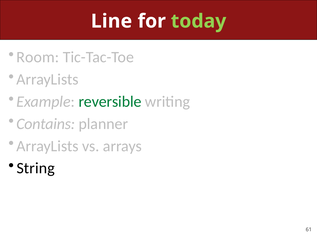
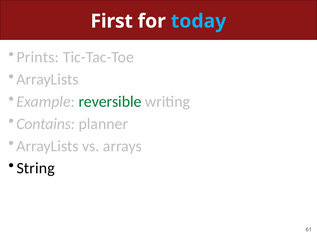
Line: Line -> First (112, 21)
today colour: light green -> light blue (199, 21)
Room: Room -> Prints (38, 57)
